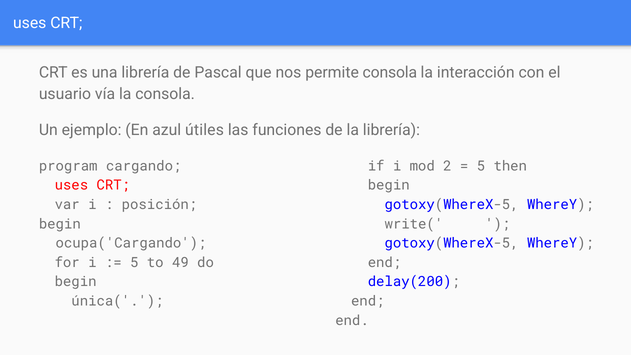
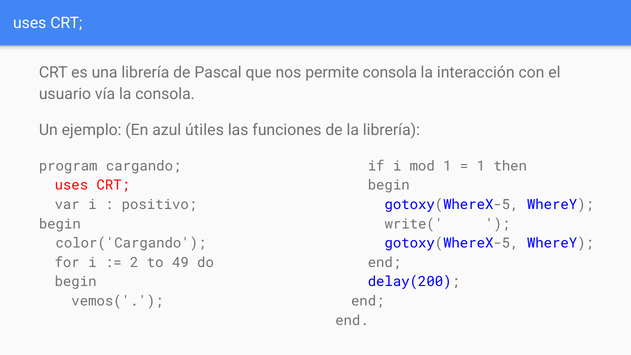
mod 2: 2 -> 1 (447, 166)
5: 5 -> 1 (481, 166)
posición: posición -> positivo (159, 205)
ocupa('Cargando: ocupa('Cargando -> color('Cargando (131, 243)
5: 5 -> 2 (134, 263)
única(: única( -> vemos( (117, 301)
